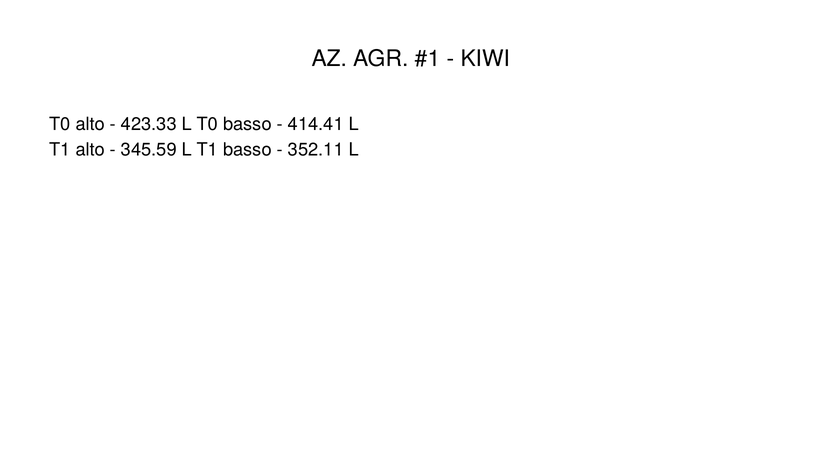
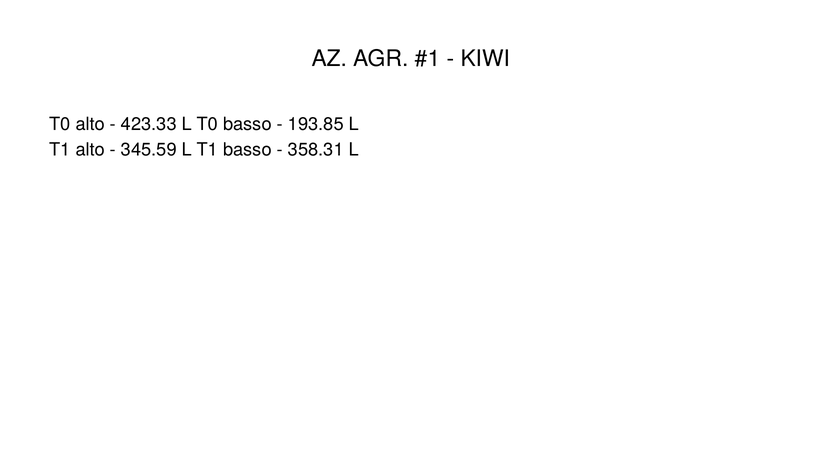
414.41: 414.41 -> 193.85 (316, 124)
352.11: 352.11 -> 358.31 (316, 150)
